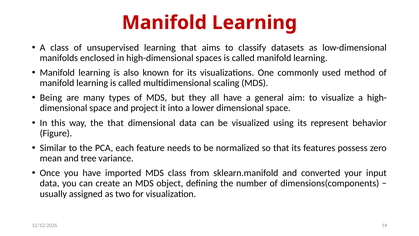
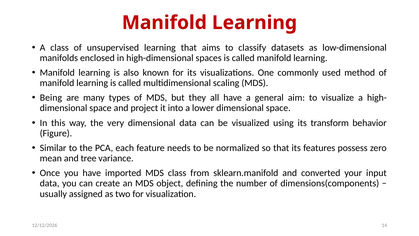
the that: that -> very (116, 123)
represent: represent -> transform (330, 123)
